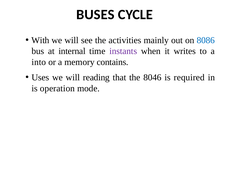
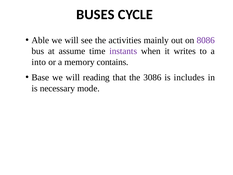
With: With -> Able (40, 40)
8086 colour: blue -> purple (206, 40)
internal: internal -> assume (72, 51)
Uses: Uses -> Base (40, 77)
8046: 8046 -> 3086 (152, 77)
required: required -> includes (189, 77)
operation: operation -> necessary (57, 88)
